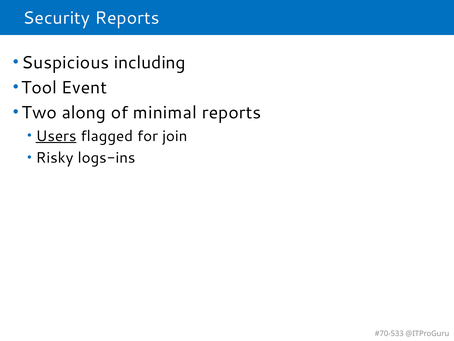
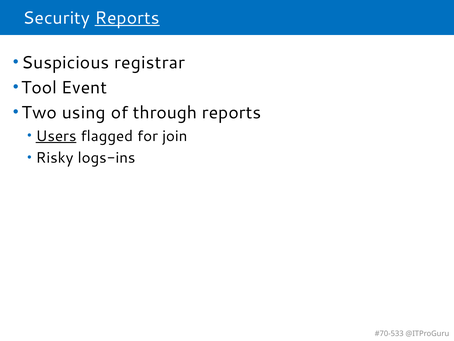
Reports underline: none -> present (127, 18)
including: including -> registrar (150, 63)
along: along -> using (84, 113)
minimal: minimal -> through (165, 113)
